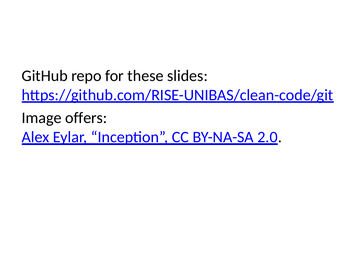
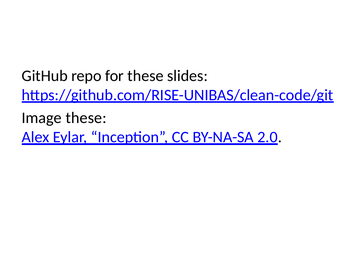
Image offers: offers -> these (86, 118)
